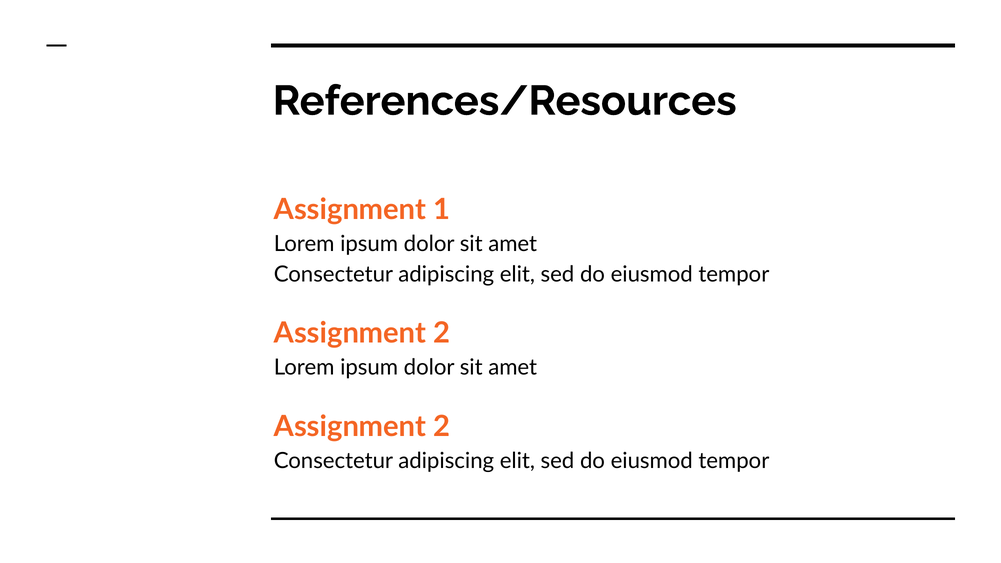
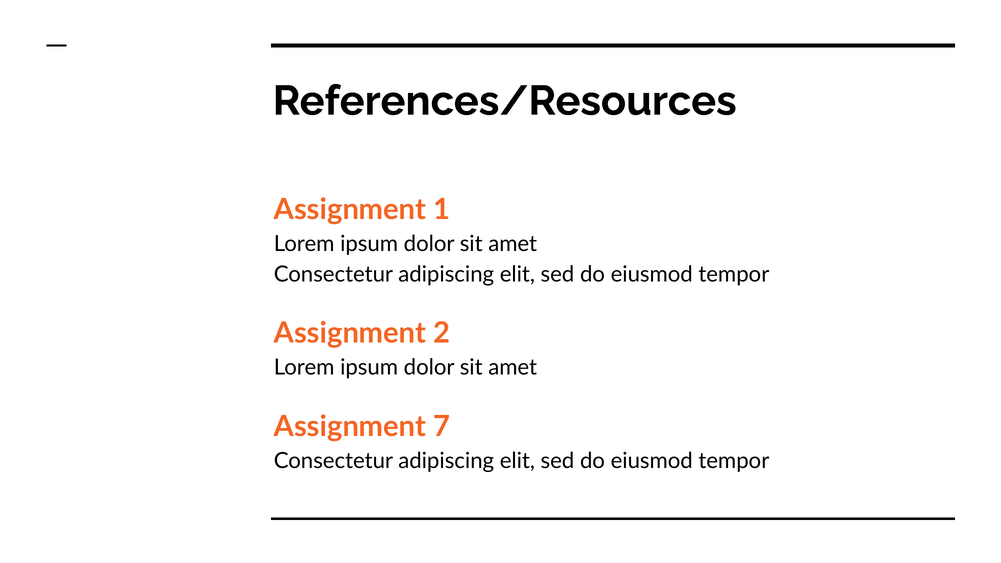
2: 2 -> 7 (442, 427)
